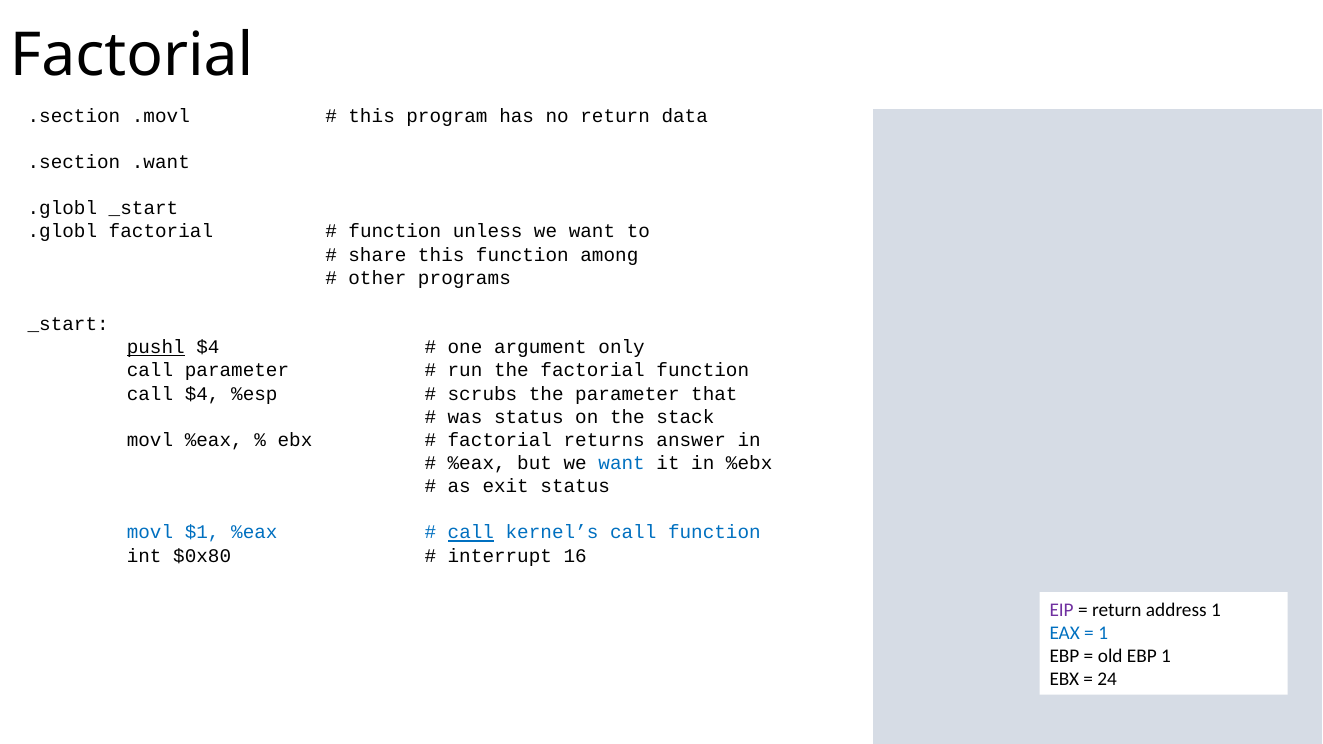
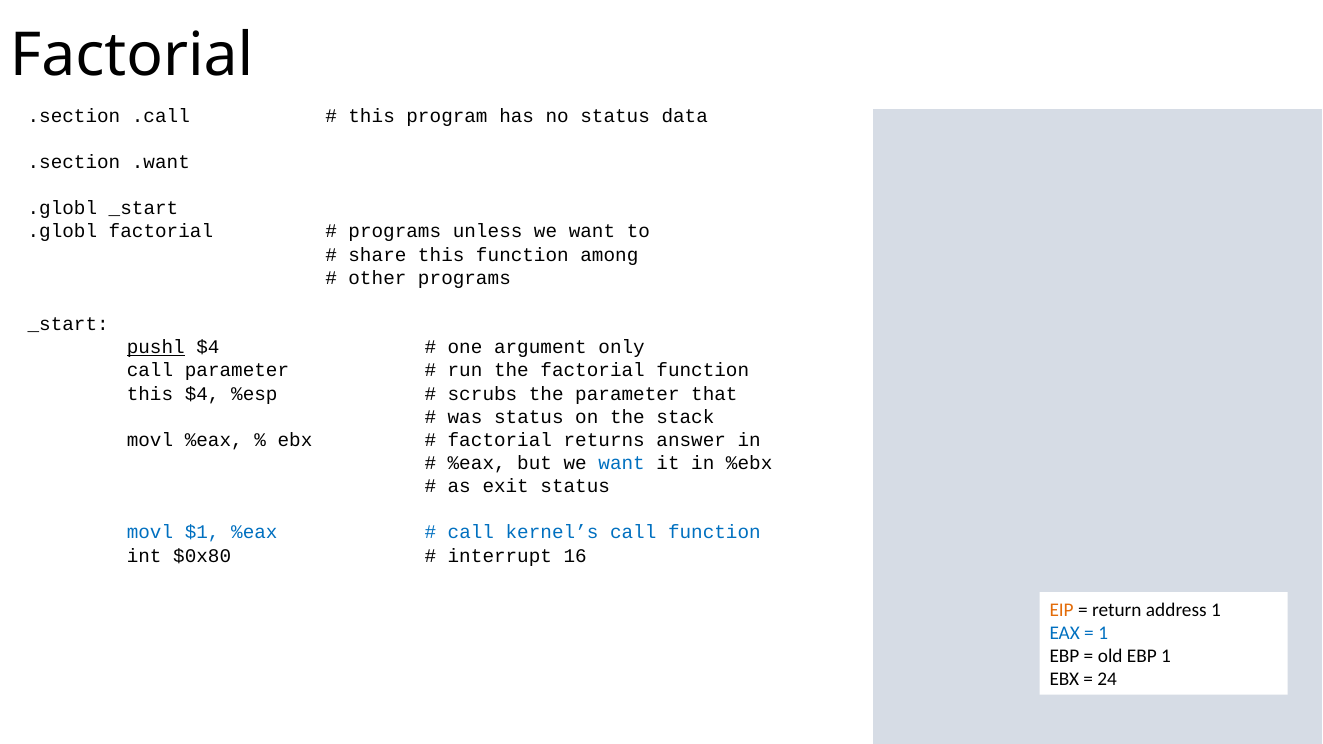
.movl: .movl -> .call (161, 116)
no return: return -> status (615, 116)
function: function -> programs (395, 232)
call: call -> this (150, 394)
call underline: present -> none (471, 533)
EIP colour: purple -> orange (1062, 610)
